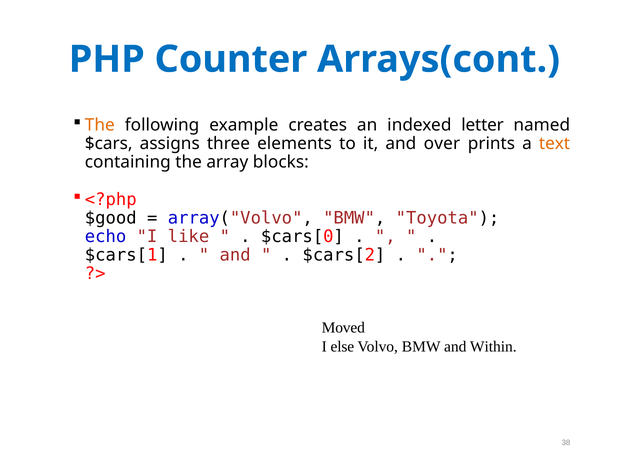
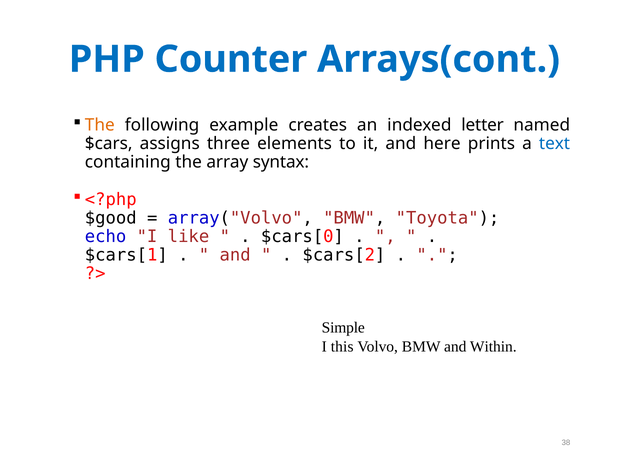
over: over -> here (442, 144)
text colour: orange -> blue (555, 144)
blocks: blocks -> syntax (281, 162)
Moved: Moved -> Simple (343, 328)
else: else -> this (342, 347)
